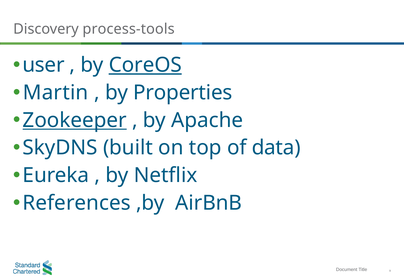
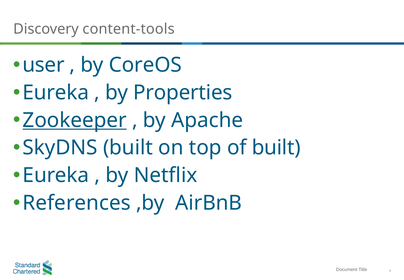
process-tools: process-tools -> content-tools (129, 29)
CoreOS underline: present -> none (145, 65)
Martin: Martin -> Eureka (56, 93)
of data: data -> built (276, 148)
